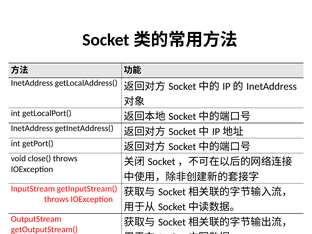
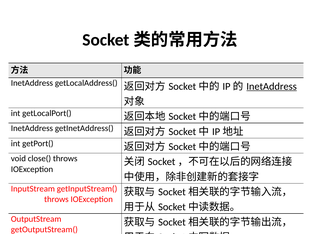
InetAddress underline: none -> present (272, 86)
